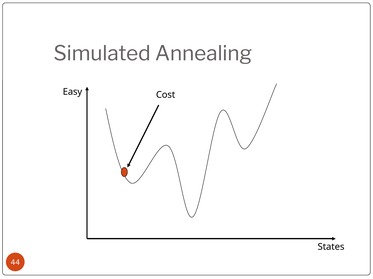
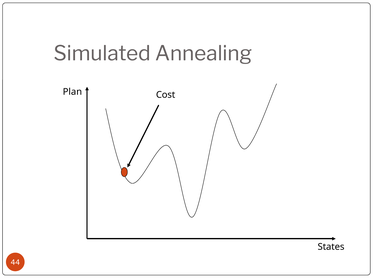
Easy: Easy -> Plan (72, 92)
